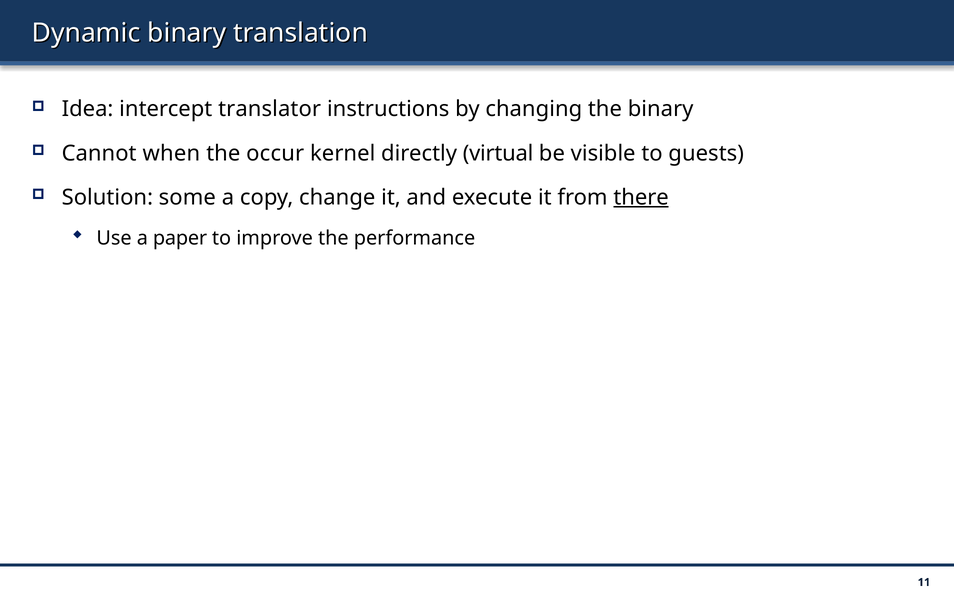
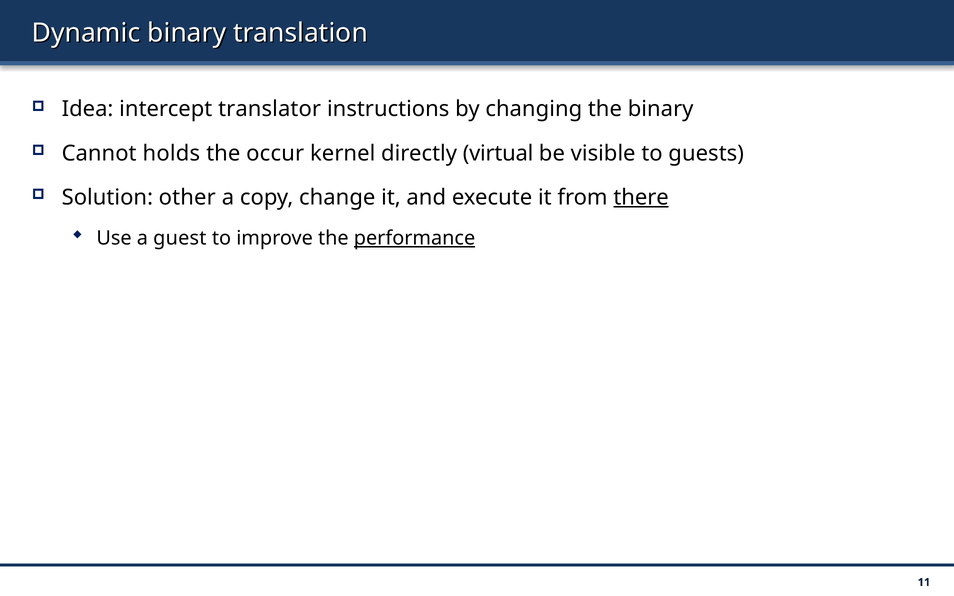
when: when -> holds (171, 153)
some: some -> other (187, 197)
paper: paper -> guest (180, 238)
performance underline: none -> present (415, 238)
